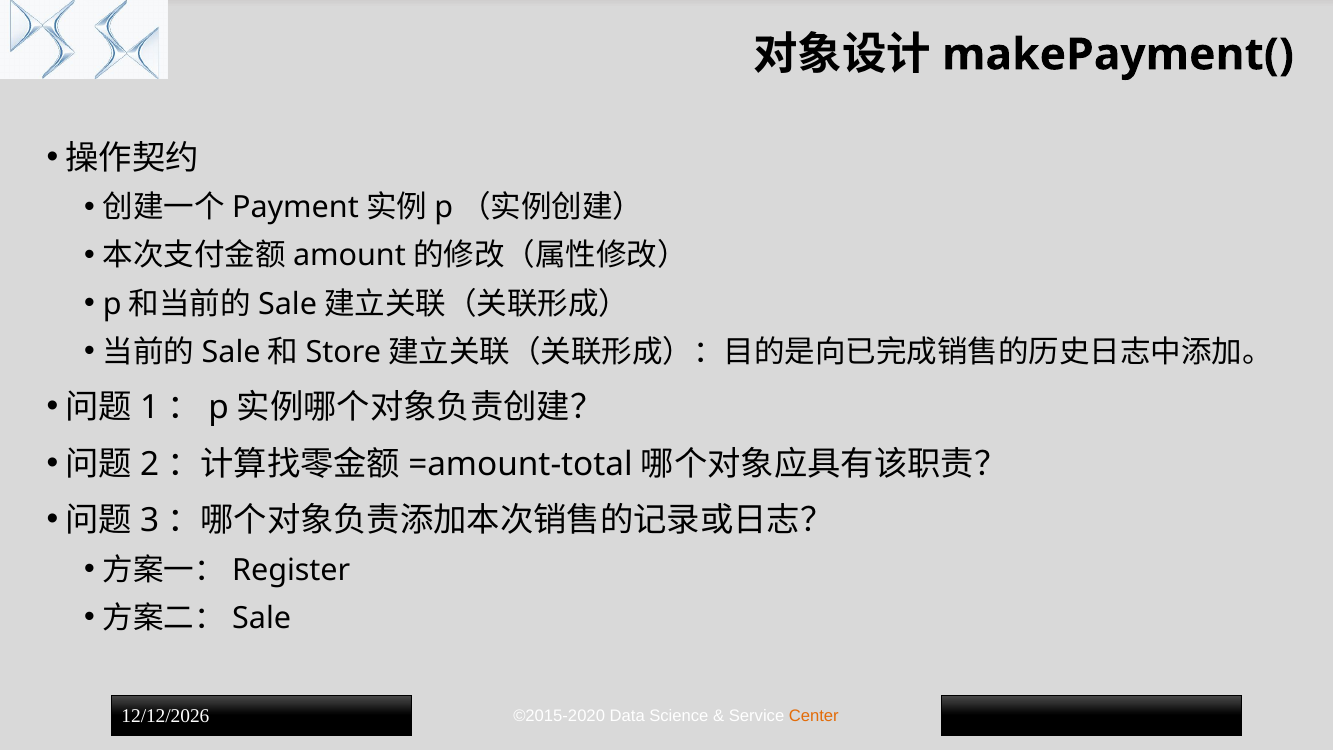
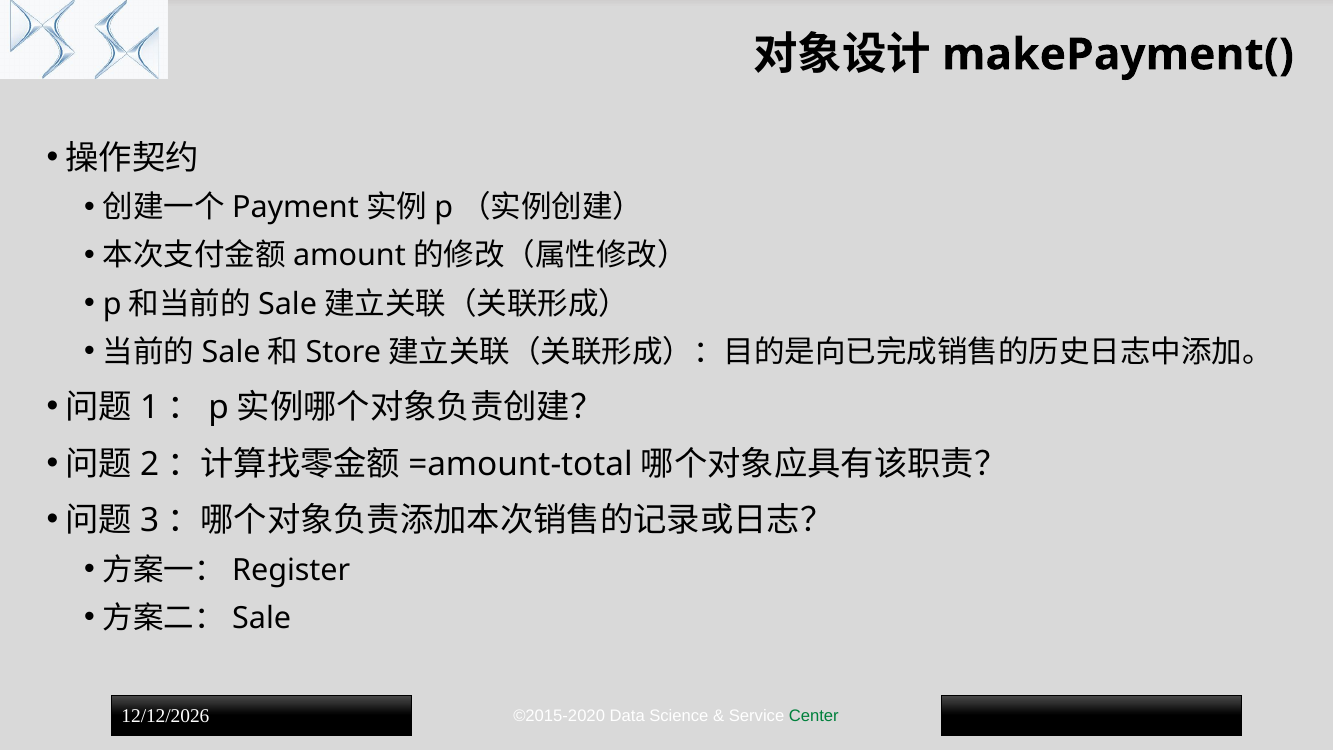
Center colour: orange -> green (814, 716)
